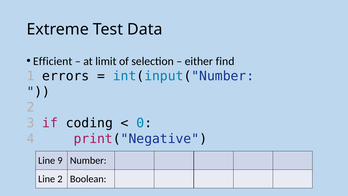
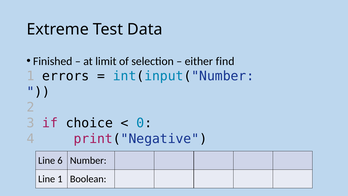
Efficient: Efficient -> Finished (53, 61)
coding: coding -> choice (89, 123)
9: 9 -> 6 (60, 160)
Line 2: 2 -> 1 (60, 179)
